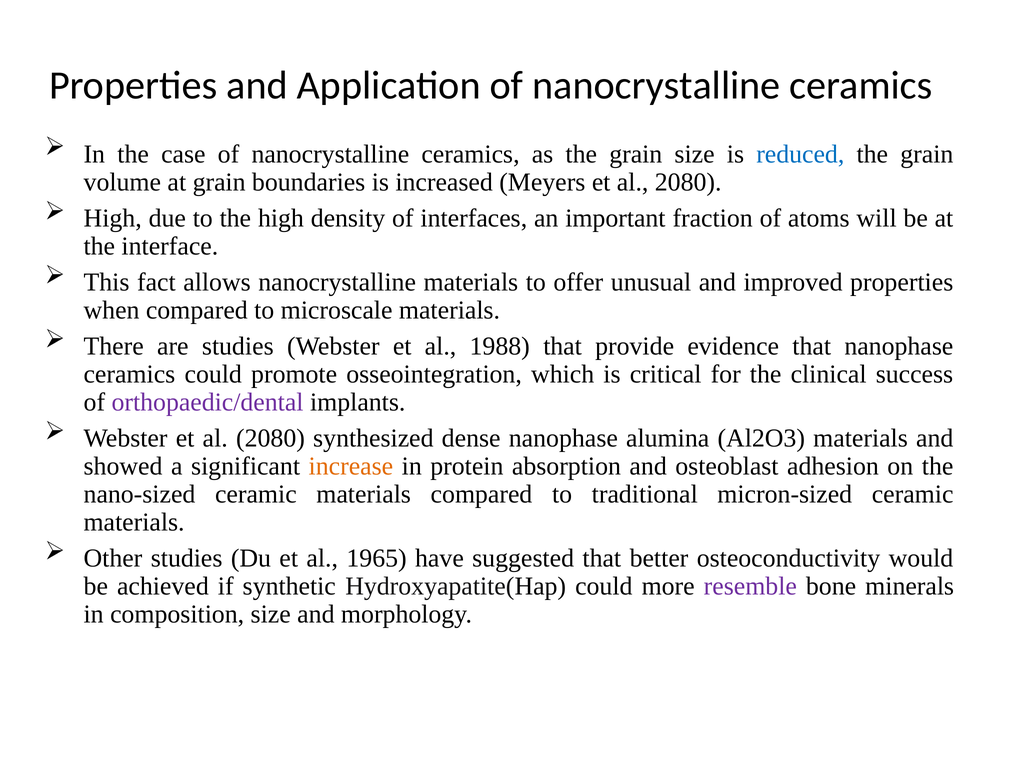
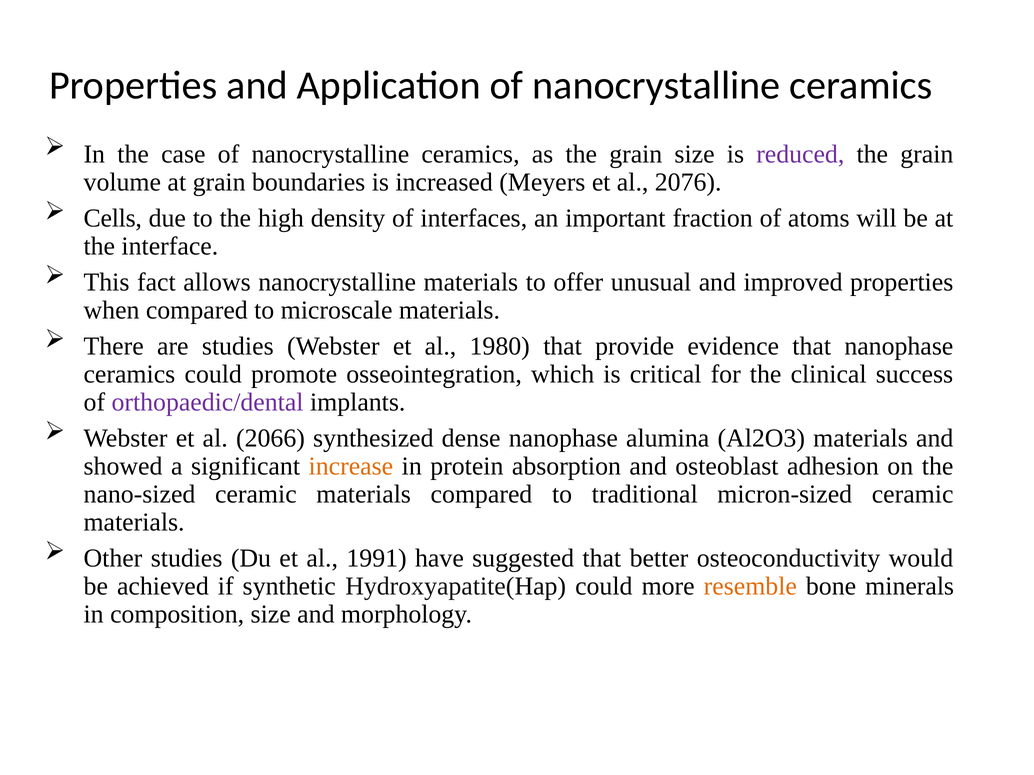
reduced colour: blue -> purple (800, 154)
Meyers et al 2080: 2080 -> 2076 (688, 182)
High: High -> Cells (113, 218)
1988: 1988 -> 1980 (500, 347)
Webster et al 2080: 2080 -> 2066 (270, 439)
1965: 1965 -> 1991 (377, 559)
resemble colour: purple -> orange (750, 587)
